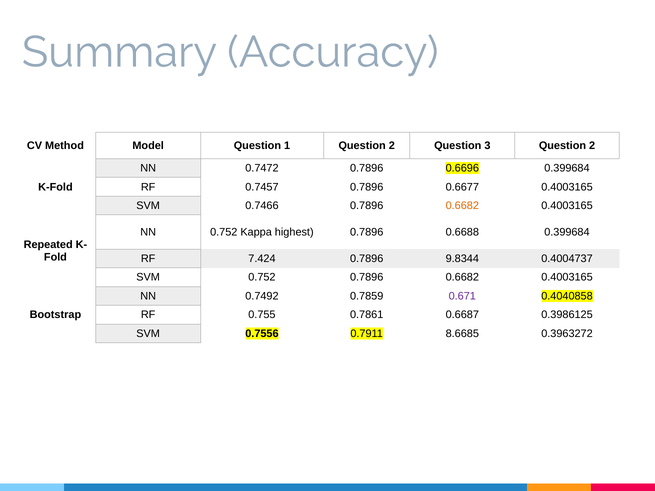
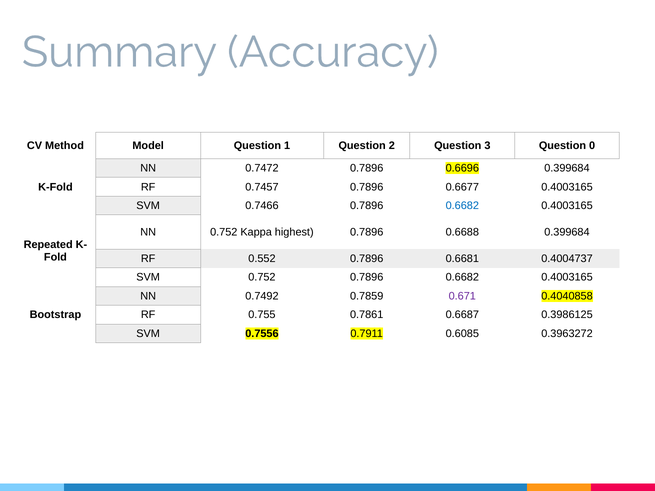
3 Question 2: 2 -> 0 (592, 146)
0.6682 colour: orange -> blue (462, 206)
7.424: 7.424 -> 0.552 (262, 259)
9.8344: 9.8344 -> 0.6681 (462, 259)
8.6685: 8.6685 -> 0.6085 (462, 334)
